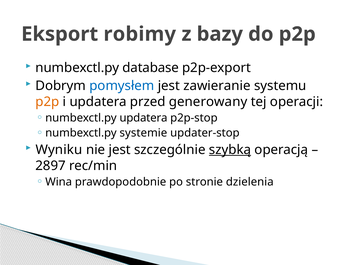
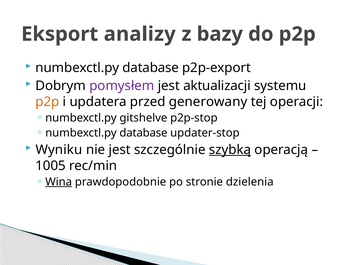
robimy: robimy -> analizy (140, 34)
pomysłem colour: blue -> purple (122, 86)
zawieranie: zawieranie -> aktualizacji (217, 86)
numbexctl.py updatera: updatera -> gitshelve (143, 118)
systemie: systemie -> database (143, 133)
2897: 2897 -> 1005 (51, 166)
Wina underline: none -> present (59, 182)
